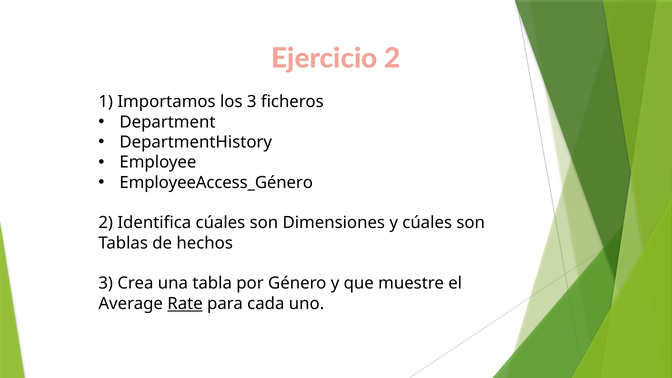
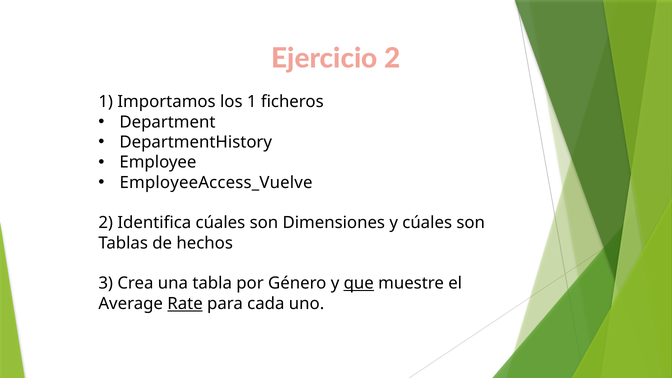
los 3: 3 -> 1 (252, 102)
EmployeeAccess_Género: EmployeeAccess_Género -> EmployeeAccess_Vuelve (216, 183)
que underline: none -> present (359, 283)
